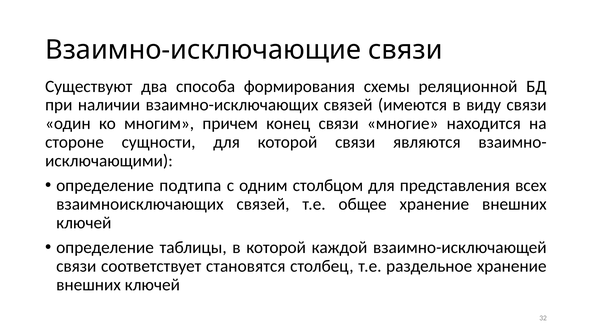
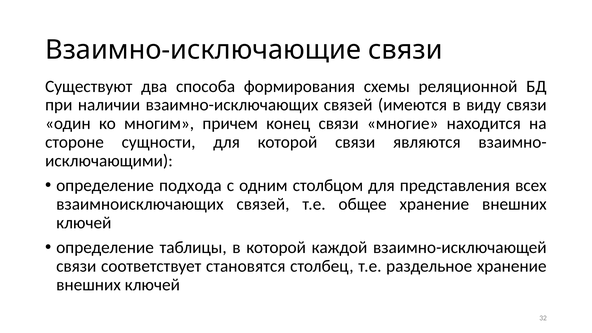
подтипа: подтипа -> подхода (190, 186)
